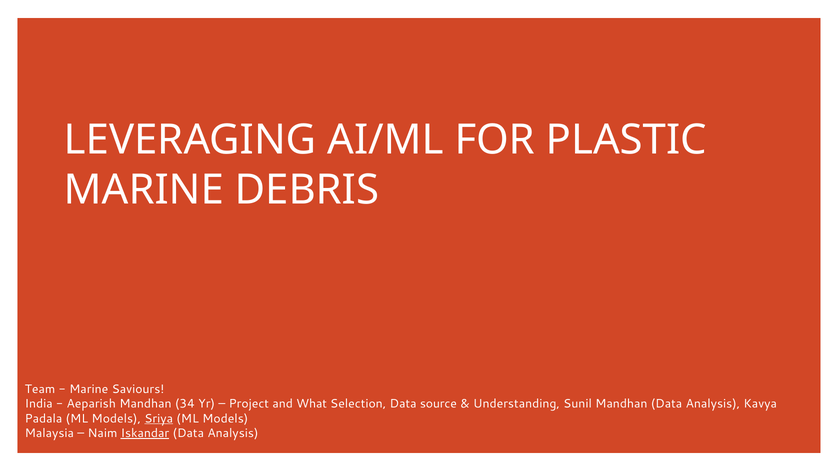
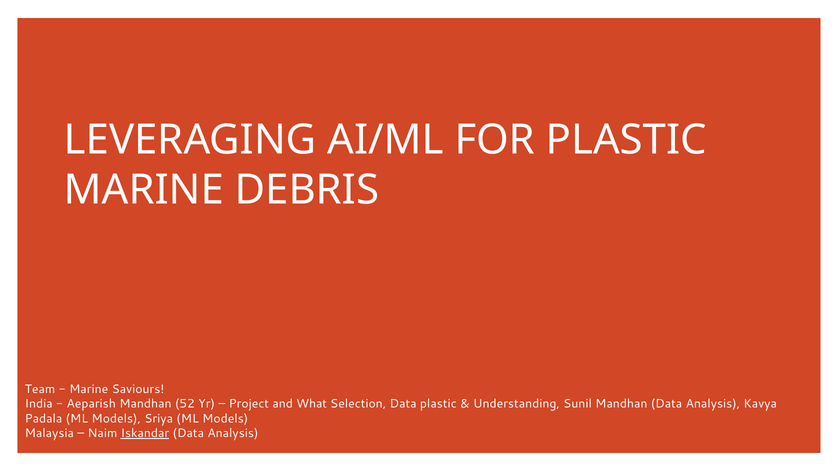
34: 34 -> 52 (185, 404)
Data source: source -> plastic (438, 404)
Sriya underline: present -> none (159, 419)
